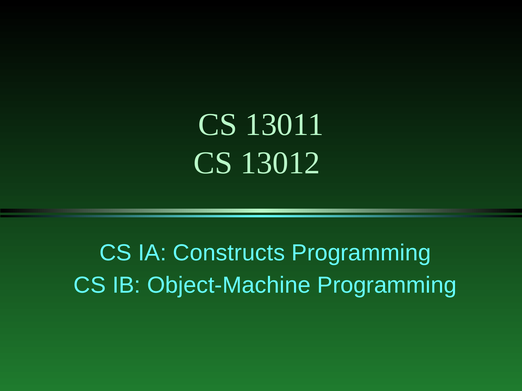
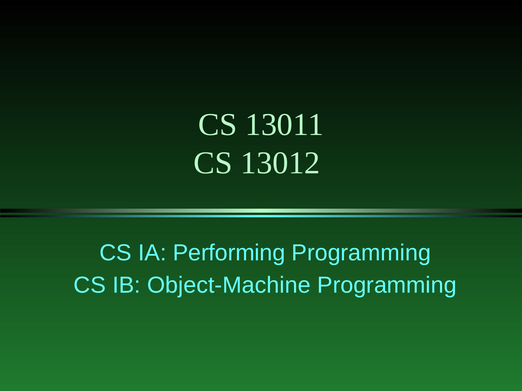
Constructs: Constructs -> Performing (229, 253)
